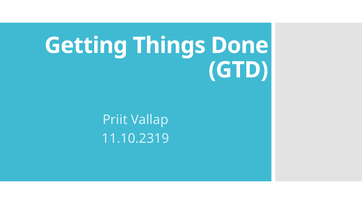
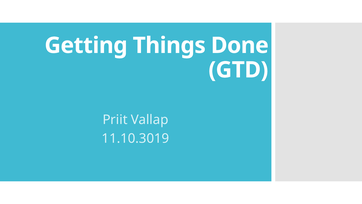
11.10.2319: 11.10.2319 -> 11.10.3019 (135, 138)
